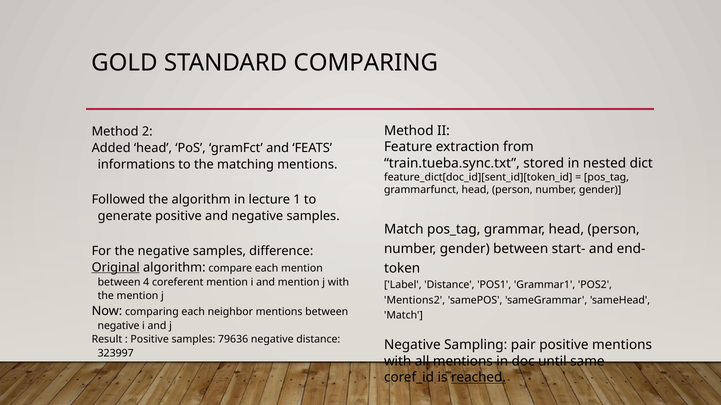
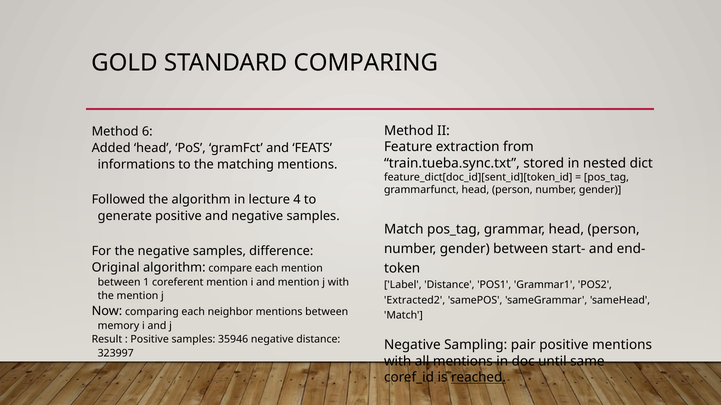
2: 2 -> 6 (147, 132)
1: 1 -> 4 (297, 200)
Original underline: present -> none (116, 268)
4: 4 -> 1 (146, 283)
Mentions2: Mentions2 -> Extracted2 (415, 301)
negative: negative -> memory (118, 326)
79636: 79636 -> 35946 (233, 340)
